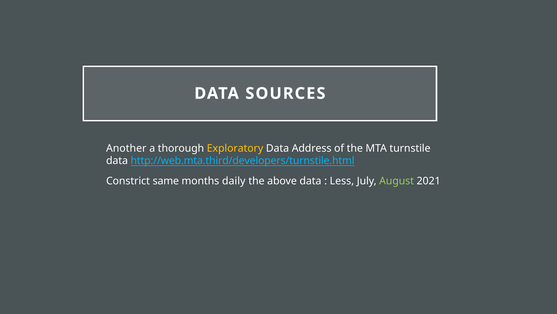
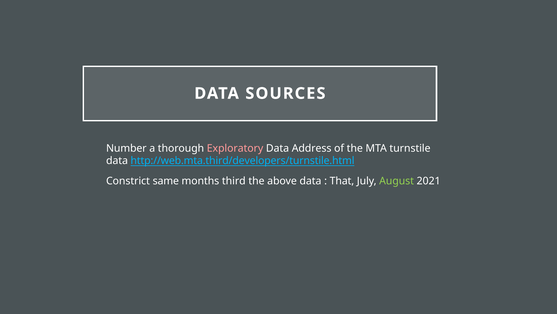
Another: Another -> Number (126, 148)
Exploratory colour: yellow -> pink (235, 148)
daily: daily -> third (234, 180)
Less: Less -> That (342, 180)
